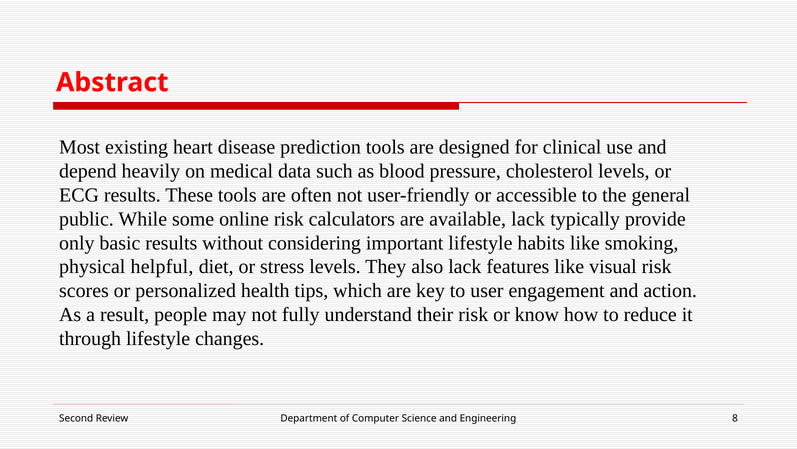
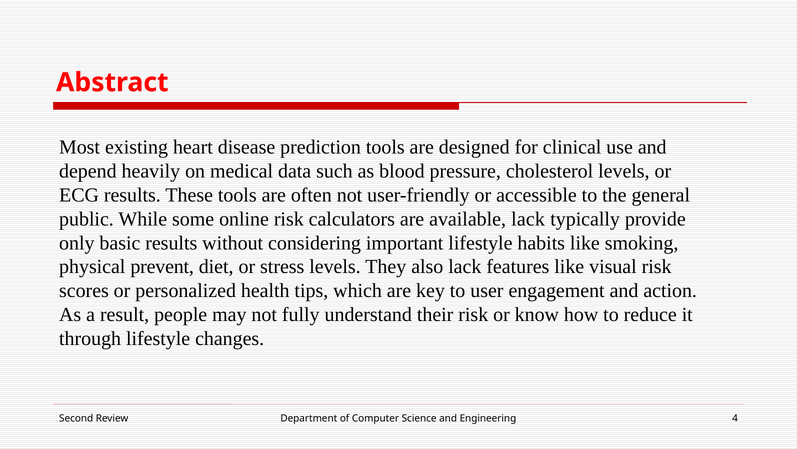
helpful: helpful -> prevent (162, 266)
8: 8 -> 4 (735, 418)
